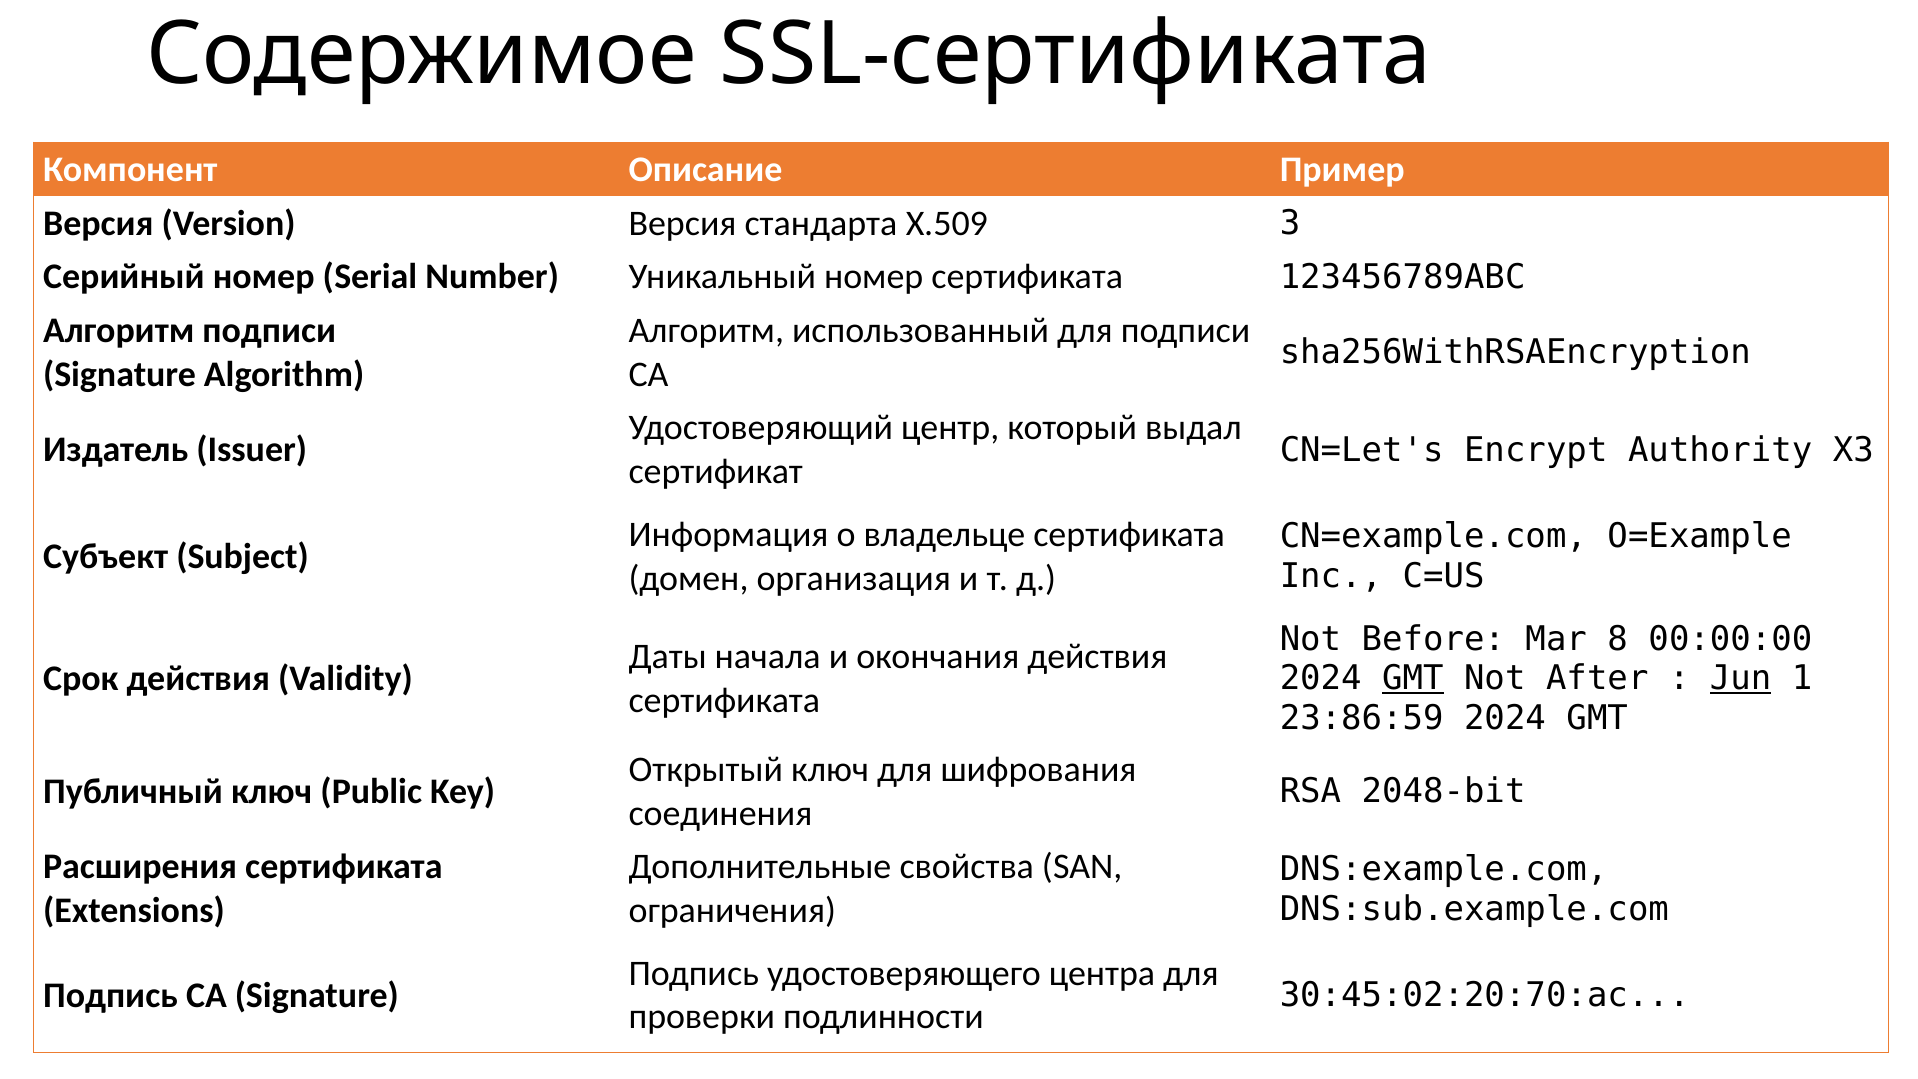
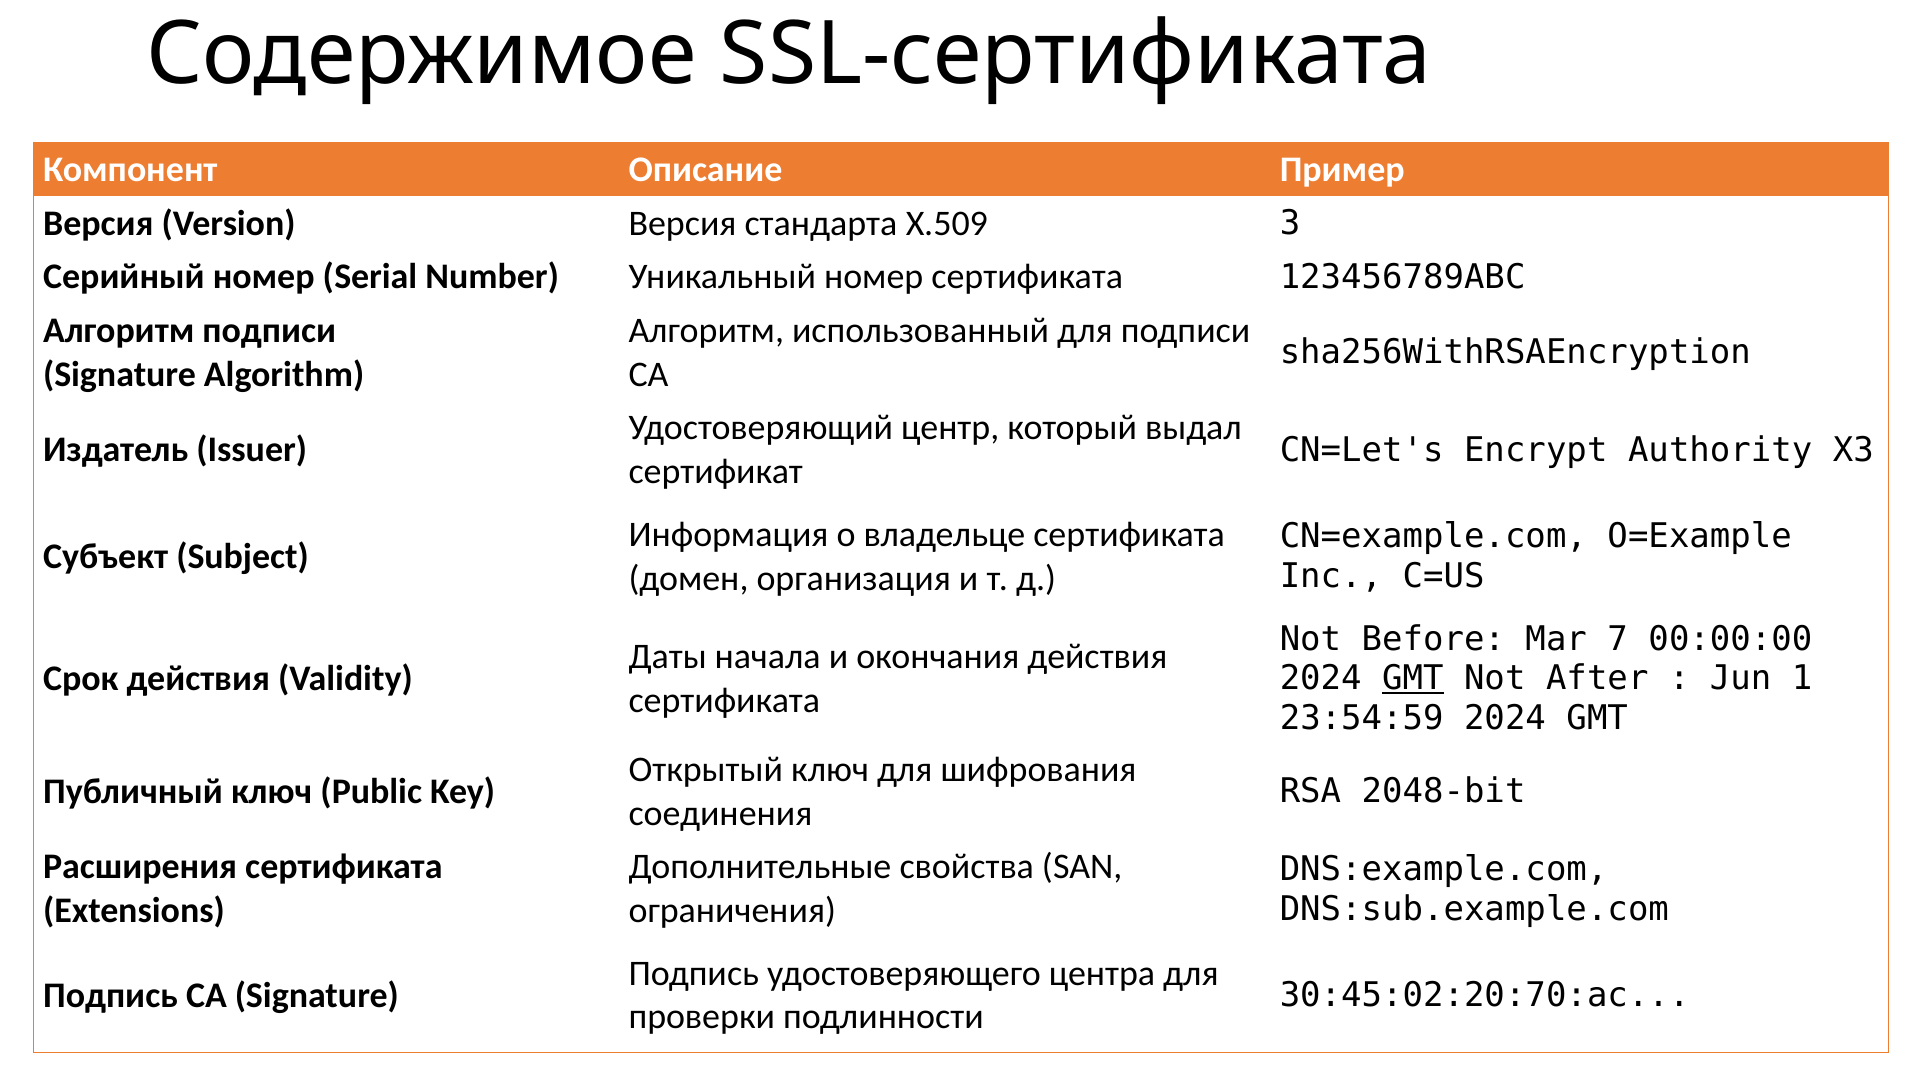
8: 8 -> 7 (1618, 639)
Jun underline: present -> none (1741, 678)
23:86:59: 23:86:59 -> 23:54:59 (1362, 718)
